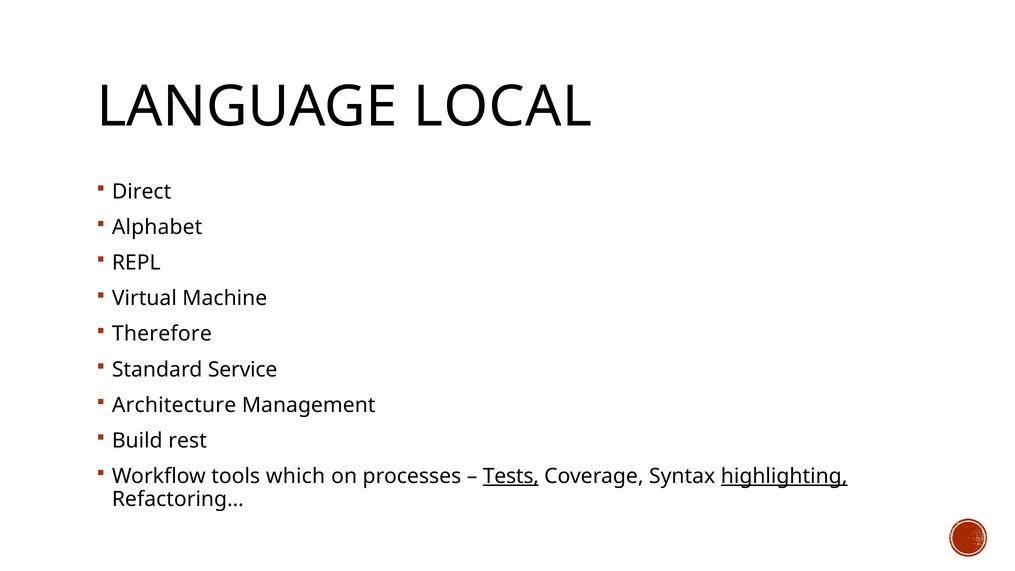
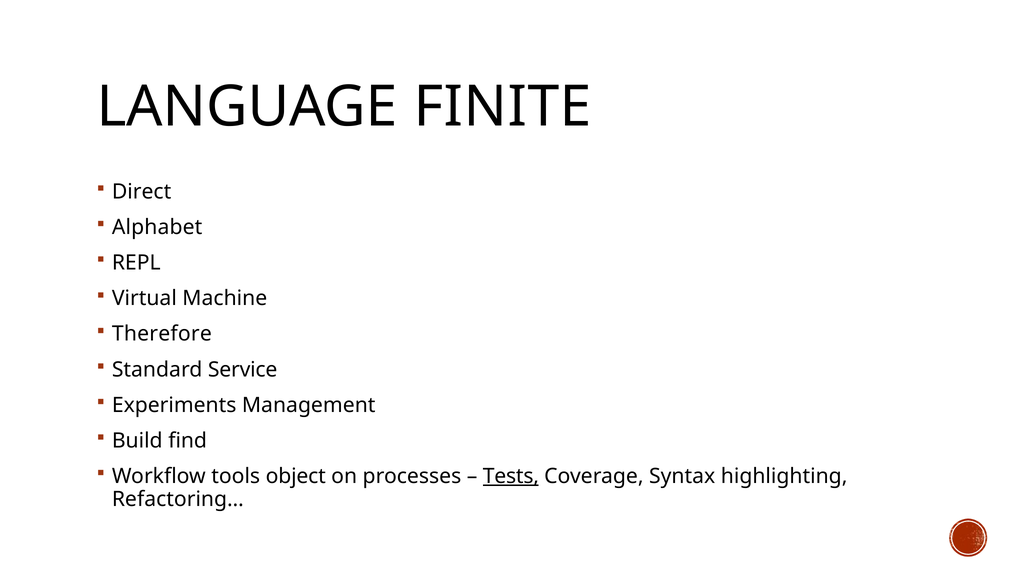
LOCAL: LOCAL -> FINITE (503, 107)
Architecture: Architecture -> Experiments (174, 405)
rest: rest -> find (188, 441)
which: which -> object (296, 476)
highlighting underline: present -> none (784, 476)
